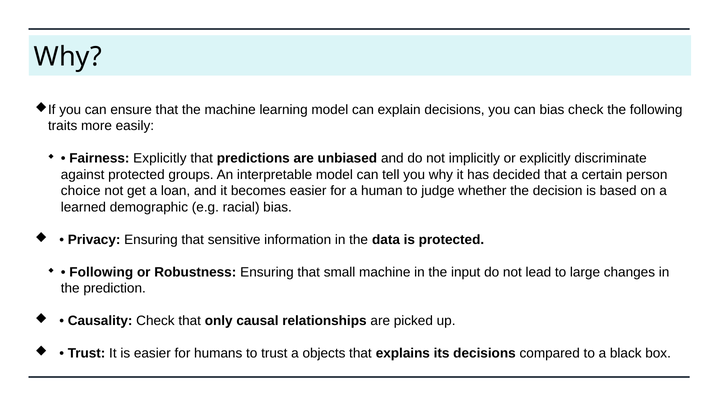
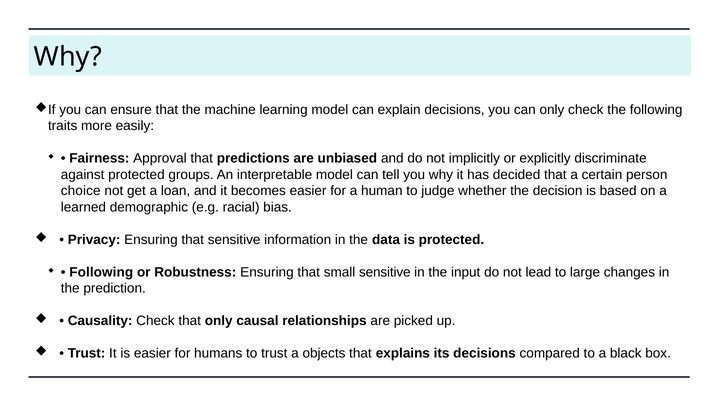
can bias: bias -> only (552, 110)
Fairness Explicitly: Explicitly -> Approval (160, 159)
small machine: machine -> sensitive (385, 273)
